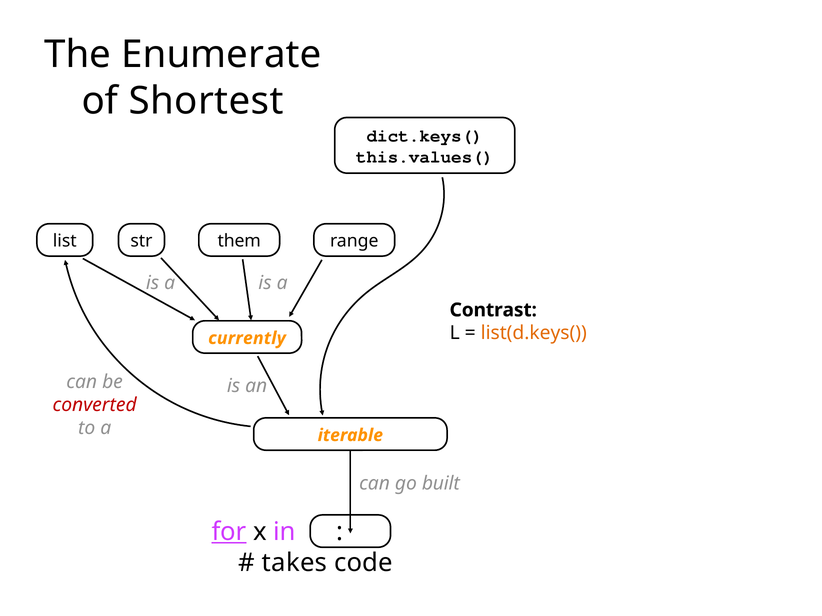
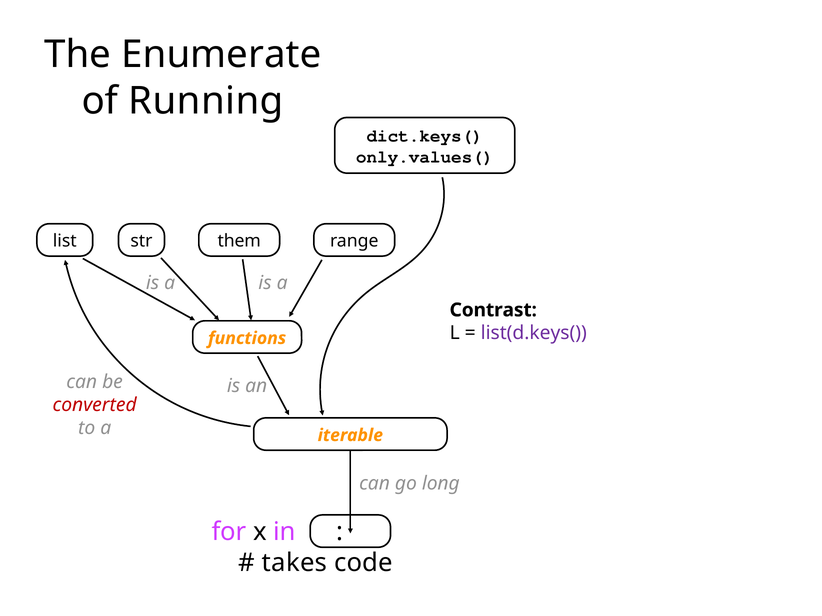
Shortest: Shortest -> Running (206, 101)
this.values(: this.values( -> only.values( (425, 157)
list(d.keys( colour: orange -> purple (534, 333)
currently: currently -> functions (247, 338)
built: built -> long (441, 484)
for underline: present -> none (229, 532)
